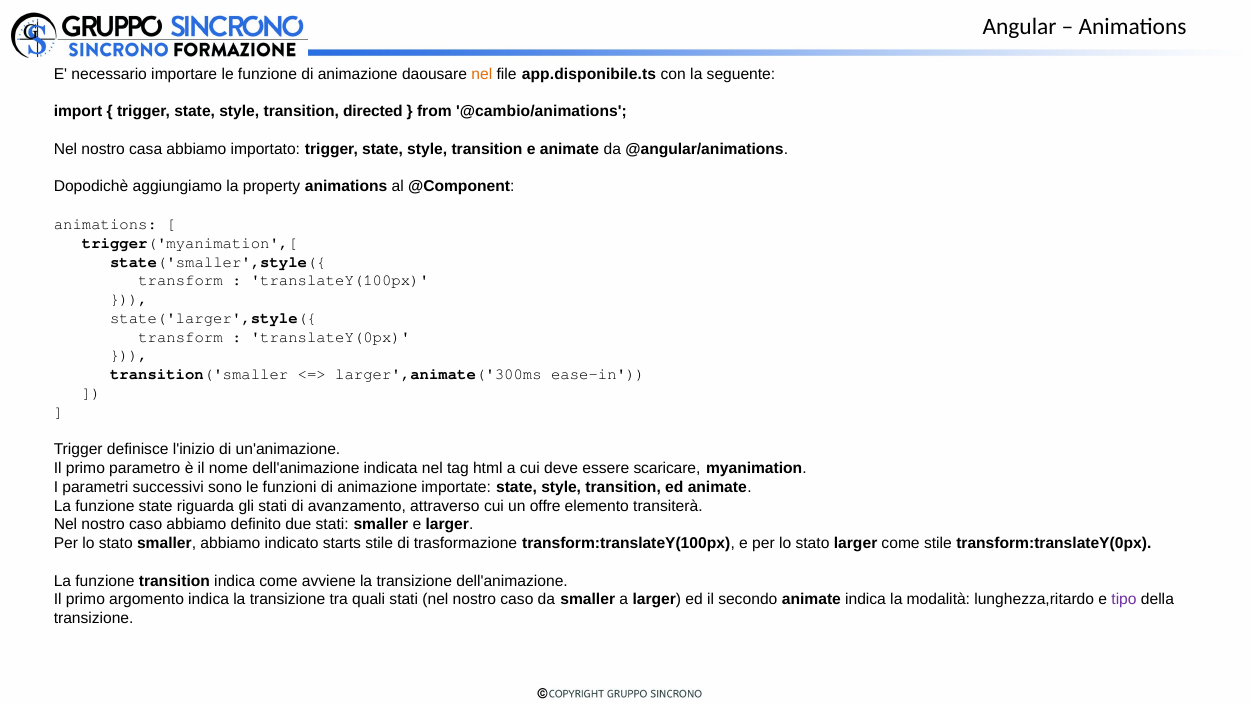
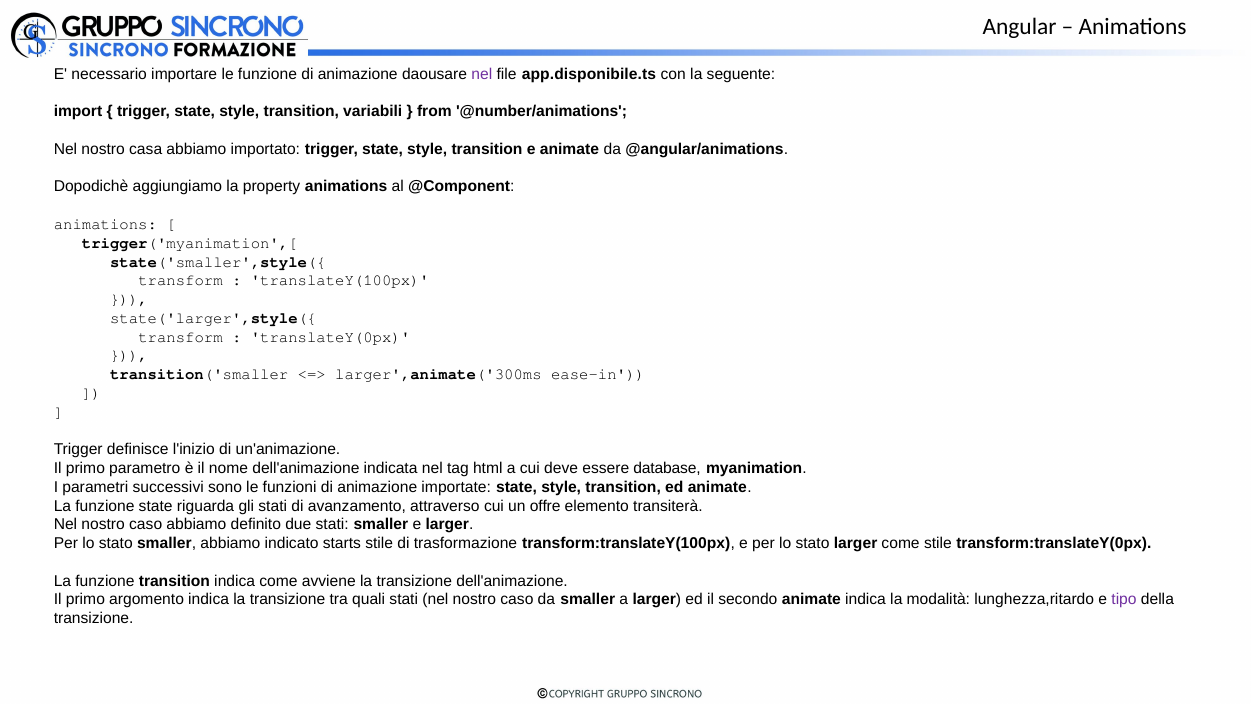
nel colour: orange -> purple (482, 74)
directed: directed -> variabili (373, 112)
@cambio/animations: @cambio/animations -> @number/animations (542, 112)
scaricare: scaricare -> database (667, 468)
